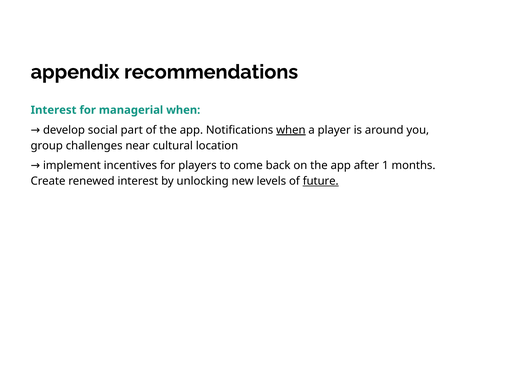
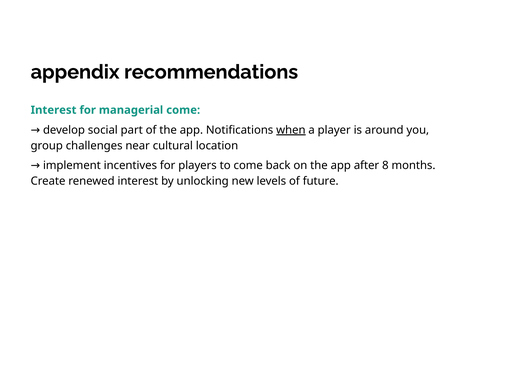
managerial when: when -> come (183, 110)
1: 1 -> 8 (385, 166)
future underline: present -> none (321, 181)
